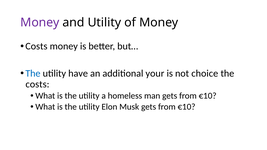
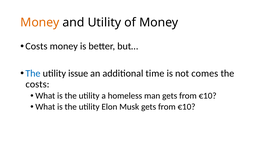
Money colour: purple -> orange (40, 22)
have: have -> issue (78, 74)
your: your -> time (155, 74)
choice: choice -> comes (205, 74)
